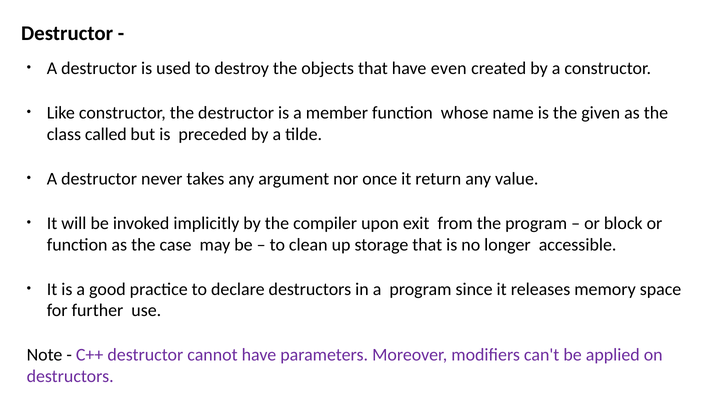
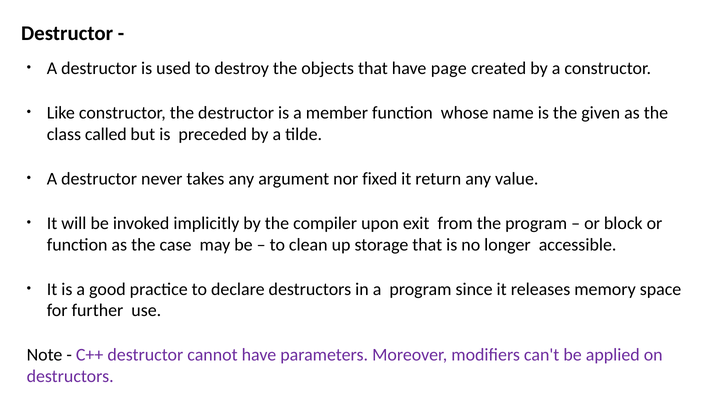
even: even -> page (449, 68)
once: once -> fixed (380, 179)
